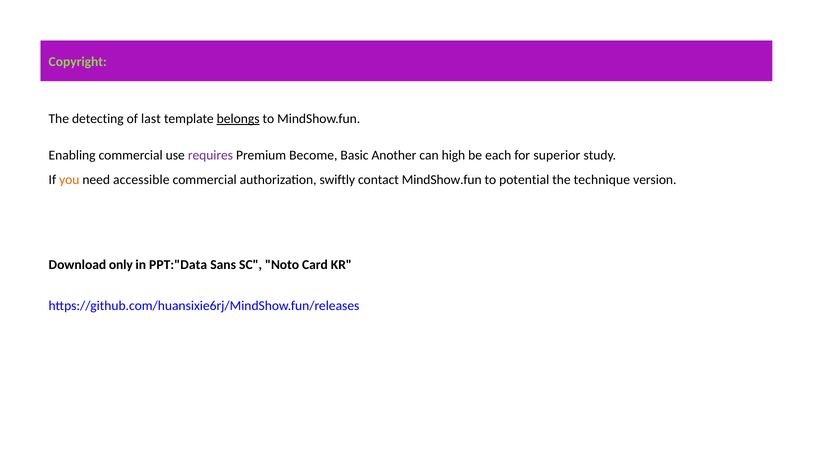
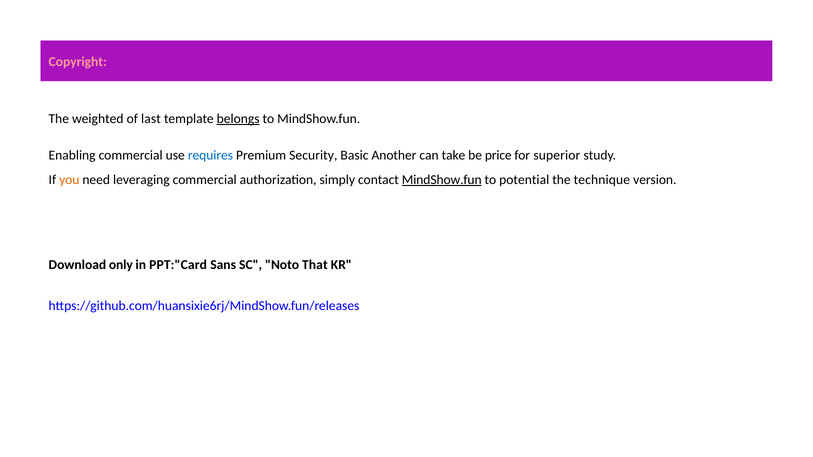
Copyright colour: light green -> pink (78, 62)
detecting: detecting -> weighted (98, 119)
requires colour: purple -> blue (210, 155)
Become: Become -> Security (313, 155)
high: high -> take (453, 155)
each: each -> price (498, 155)
accessible: accessible -> leveraging (141, 180)
swiftly: swiftly -> simply (337, 180)
MindShow.fun underline: none -> present (442, 180)
PPT:"Data: PPT:"Data -> PPT:"Card (178, 265)
Card: Card -> That (315, 265)
